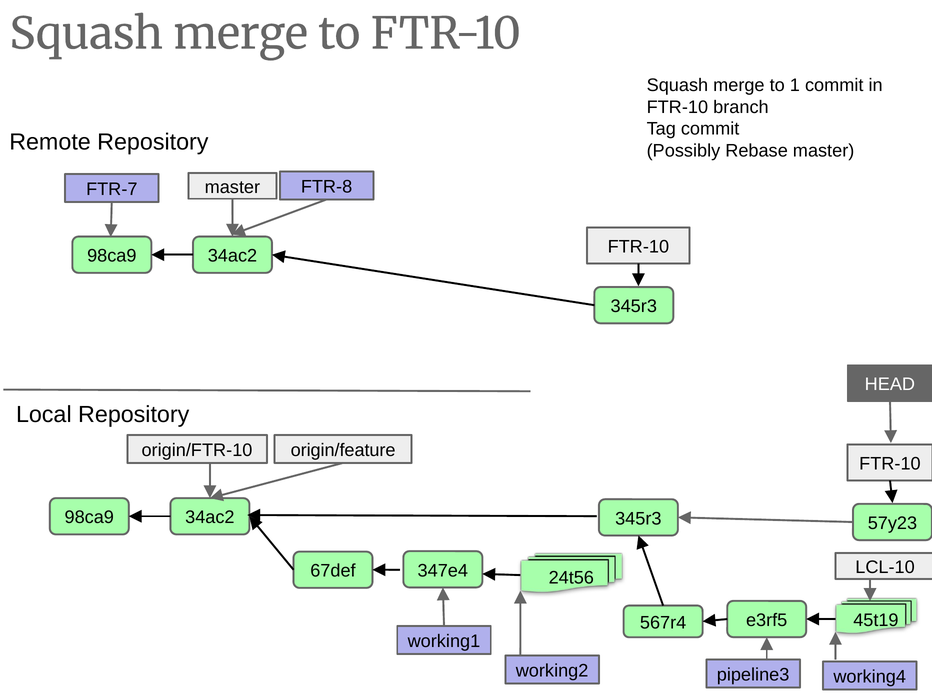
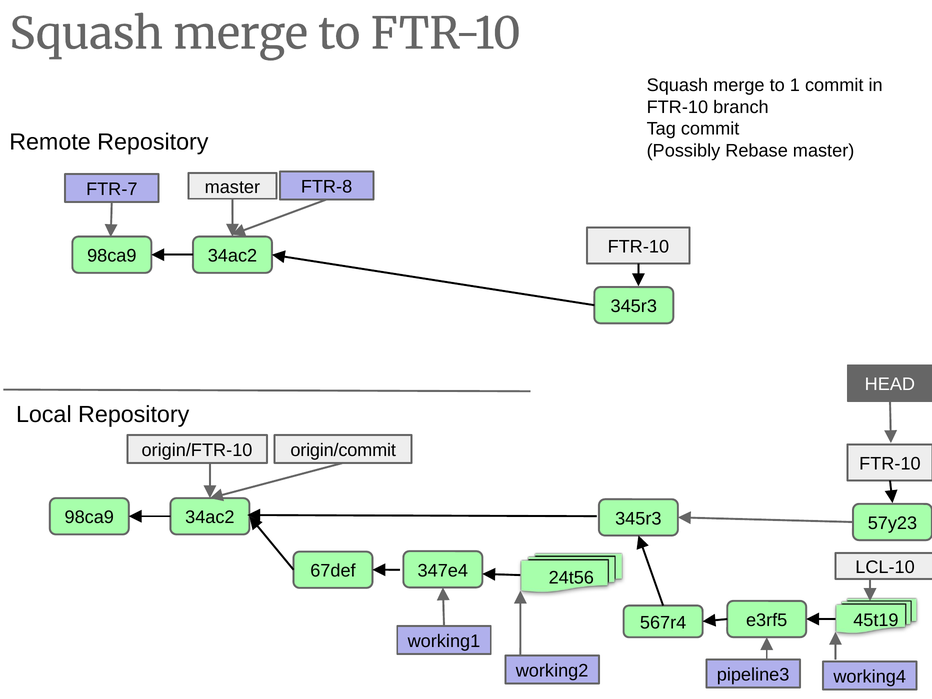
origin/feature: origin/feature -> origin/commit (343, 450)
